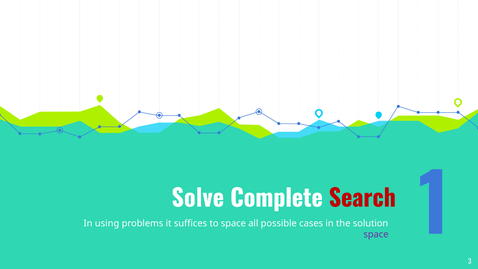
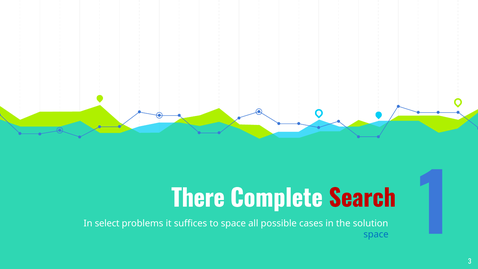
Solve: Solve -> There (198, 199)
using: using -> select (107, 223)
space colour: purple -> blue (376, 234)
